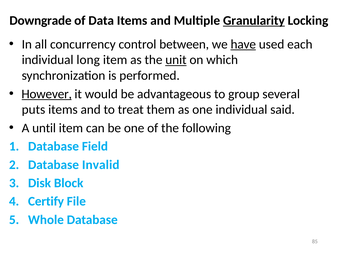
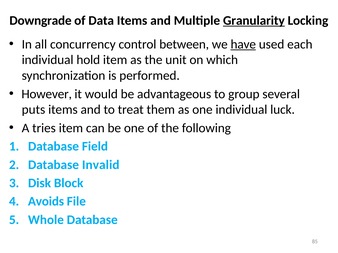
long: long -> hold (88, 60)
unit underline: present -> none (176, 60)
However underline: present -> none (47, 94)
said: said -> luck (283, 110)
until: until -> tries (44, 128)
Certify: Certify -> Avoids (46, 202)
